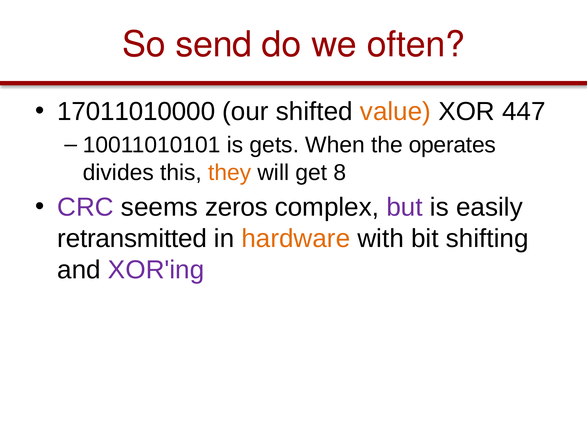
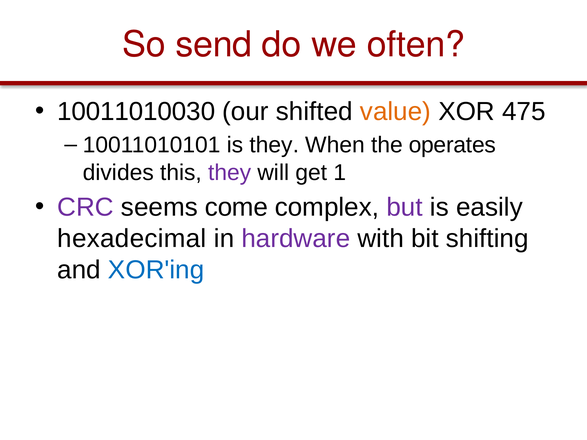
17011010000: 17011010000 -> 10011010030 (136, 111)
447: 447 -> 475 (524, 111)
is gets: gets -> they (274, 145)
they colour: orange -> purple (230, 173)
8: 8 -> 1 (340, 173)
zeros: zeros -> come (236, 207)
retransmitted: retransmitted -> hexadecimal (132, 239)
hardware colour: orange -> purple (296, 239)
XOR'ing colour: purple -> blue (156, 270)
